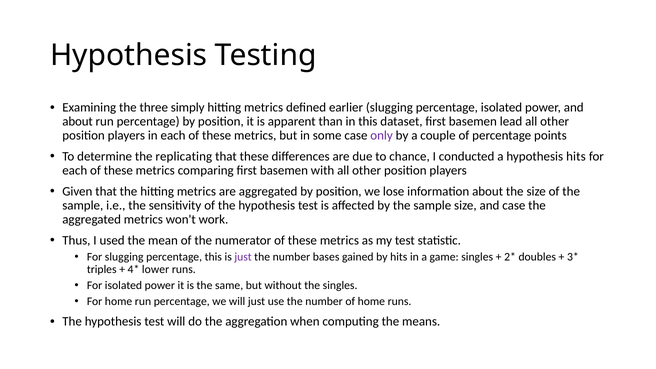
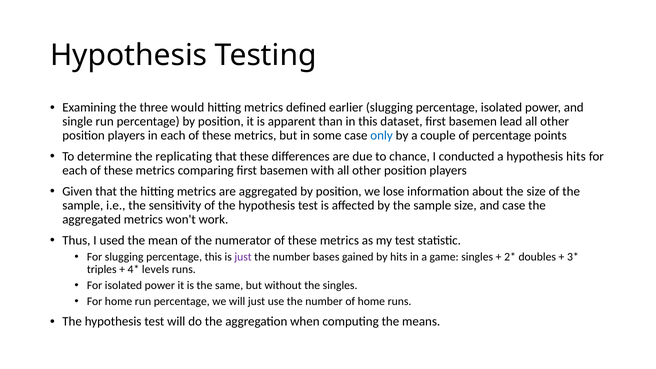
simply: simply -> would (188, 108)
about: about -> single (78, 122)
only colour: purple -> blue (382, 136)
lower: lower -> levels (156, 270)
